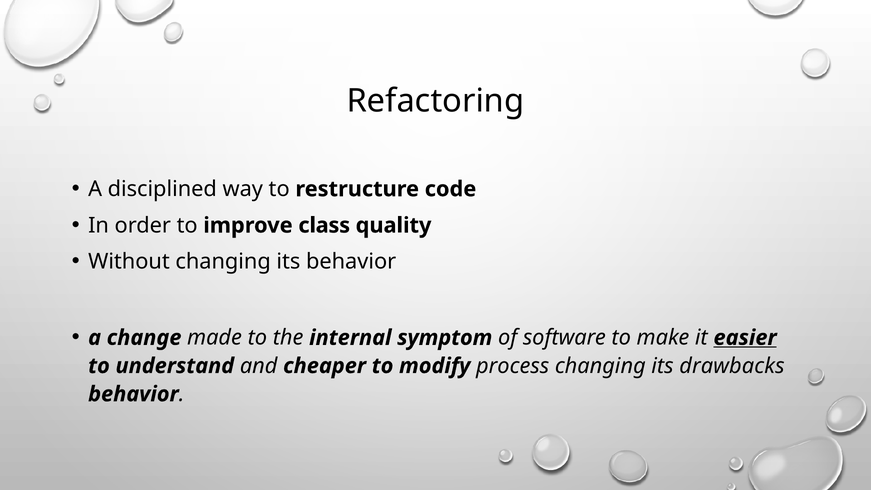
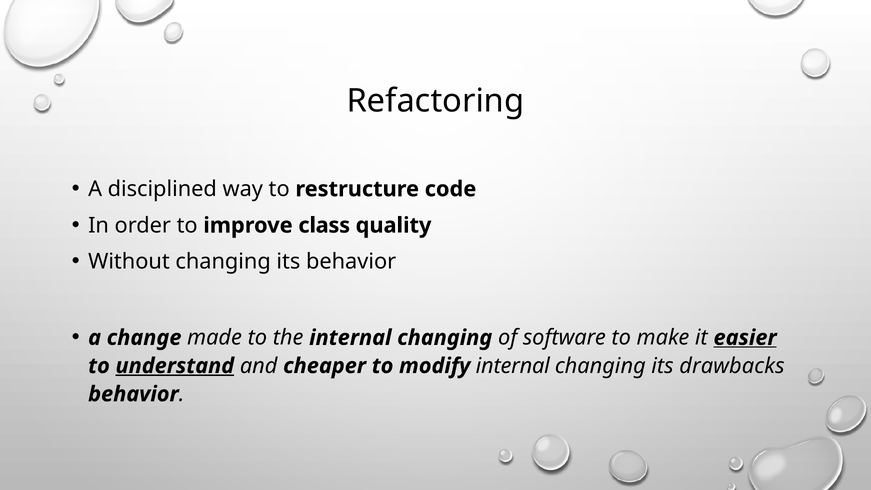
the internal symptom: symptom -> changing (445, 338)
understand underline: none -> present (175, 366)
modify process: process -> internal (513, 366)
